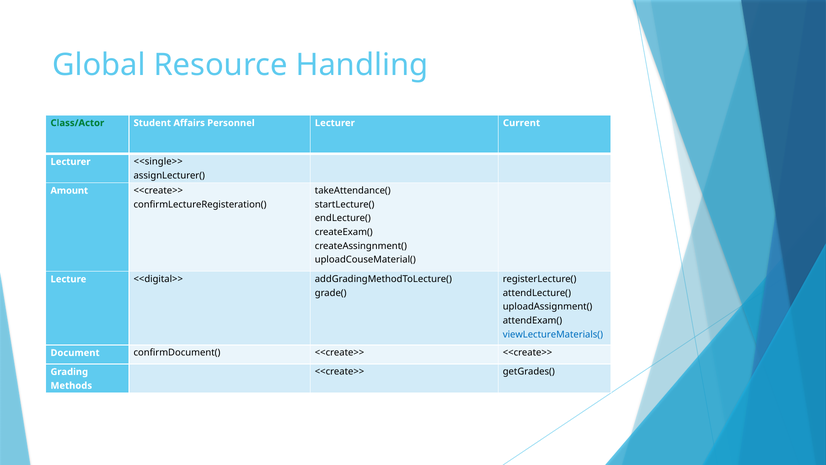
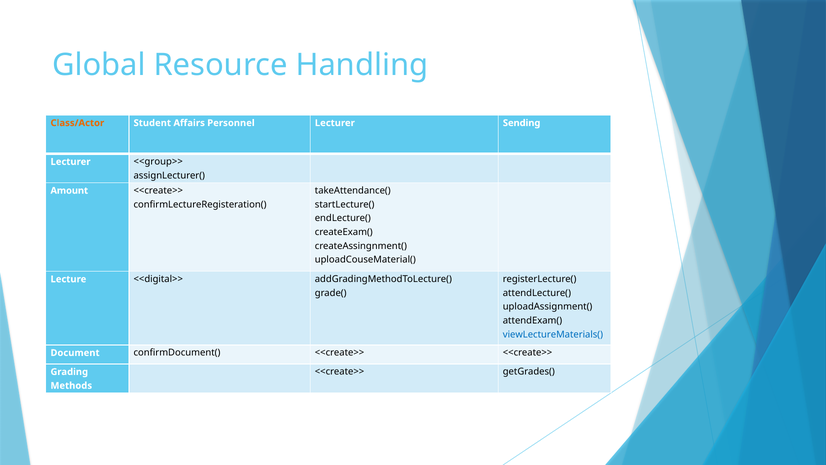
Class/Actor colour: green -> orange (77, 123)
Current: Current -> Sending (522, 123)
<<single>>: <<single>> -> <<group>> (158, 162)
